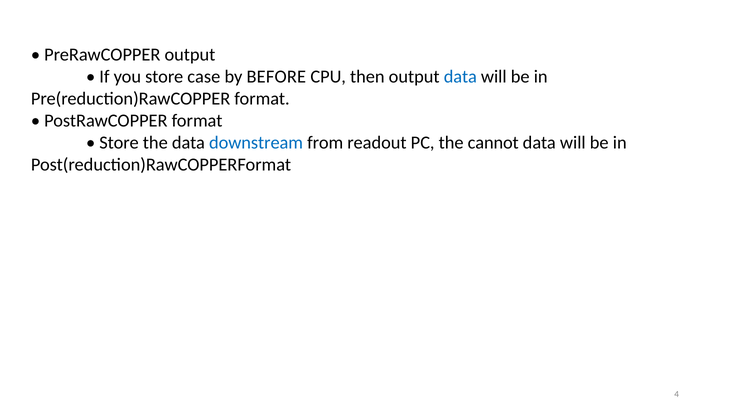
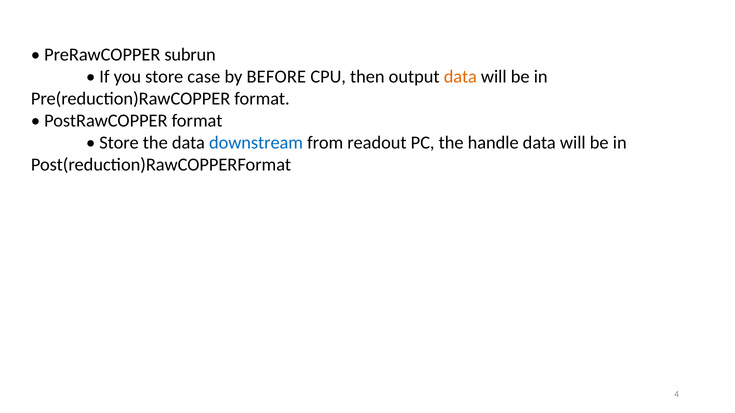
PreRawCOPPER output: output -> subrun (190, 55)
data colour: blue -> orange (460, 77)
cannot: cannot -> handle (493, 143)
